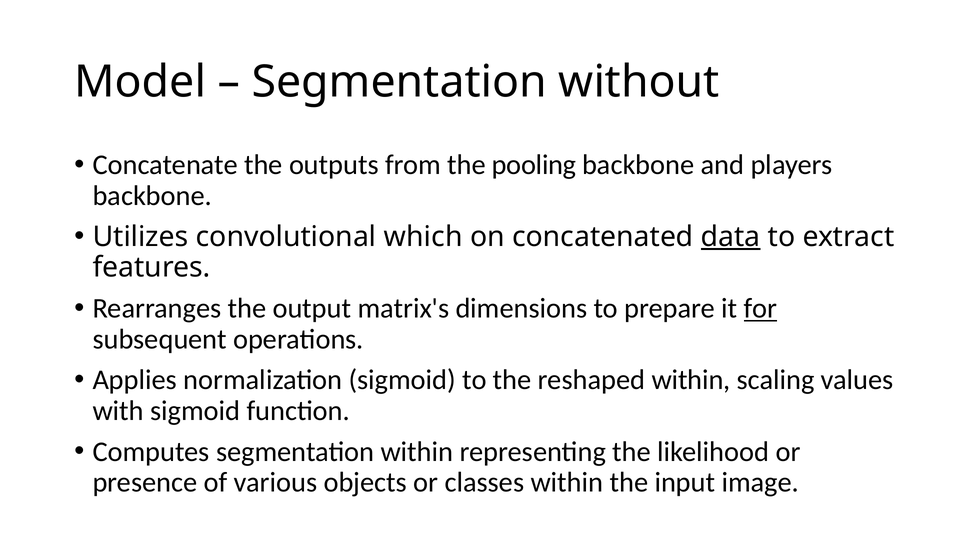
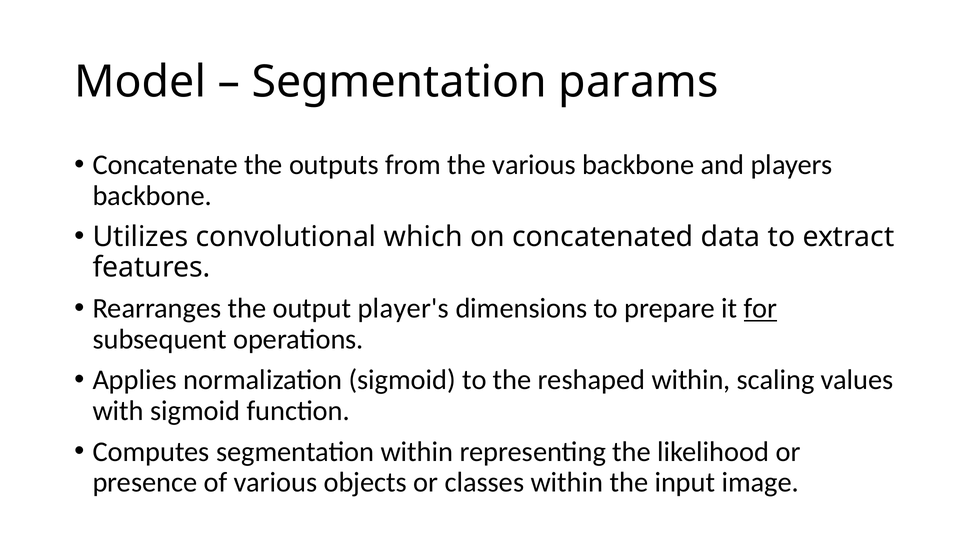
without: without -> params (639, 82)
the pooling: pooling -> various (534, 165)
data underline: present -> none (731, 236)
matrix's: matrix's -> player's (403, 308)
